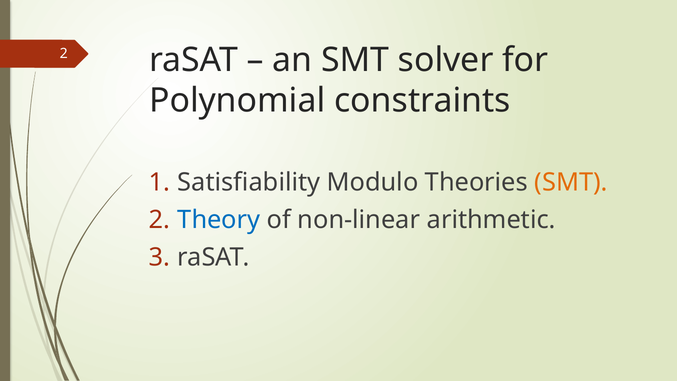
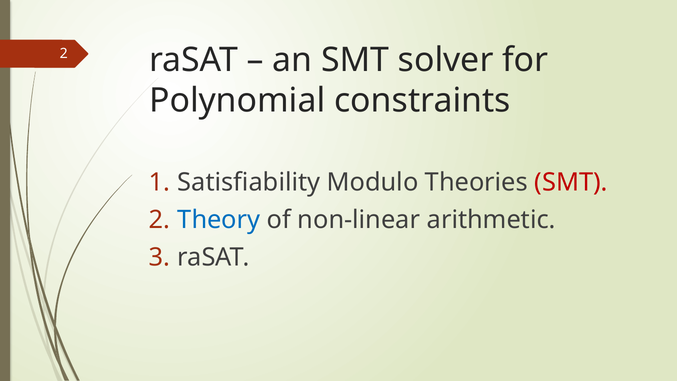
SMT colour: orange -> red (571, 182)
